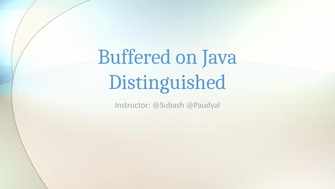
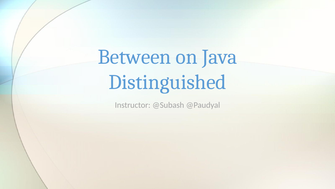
Buffered: Buffered -> Between (135, 57)
